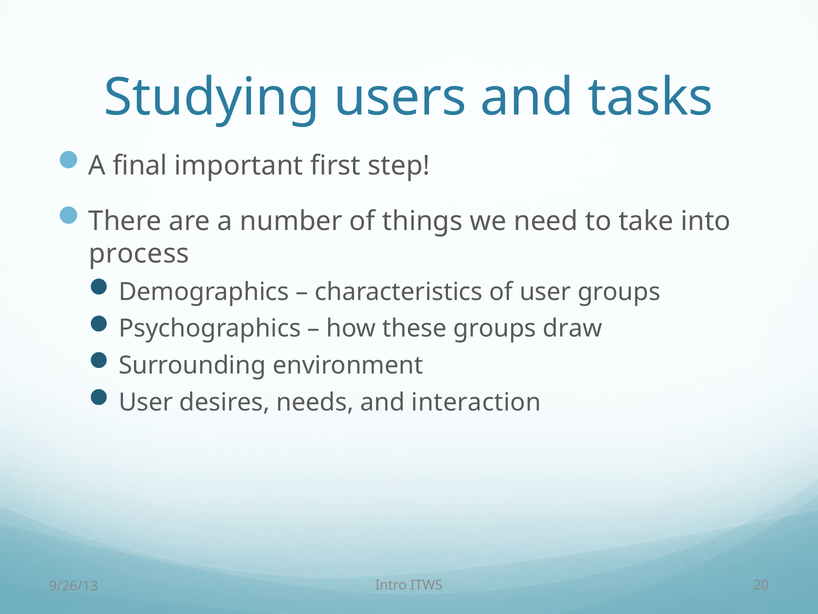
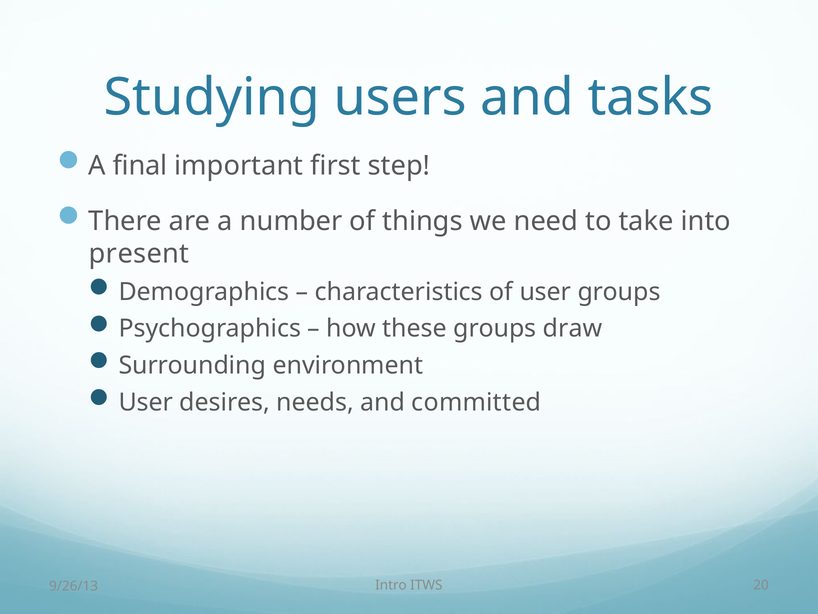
process: process -> present (139, 254)
interaction: interaction -> committed (476, 402)
